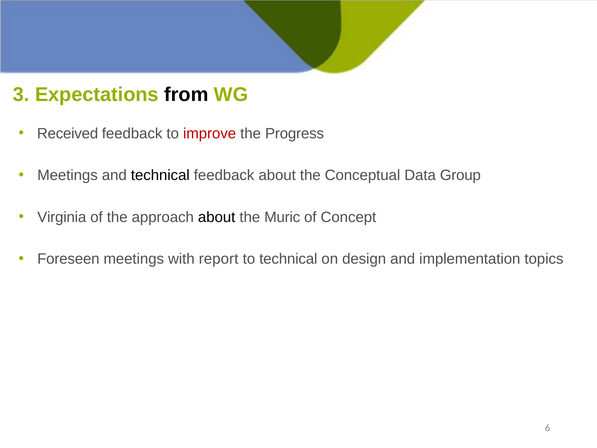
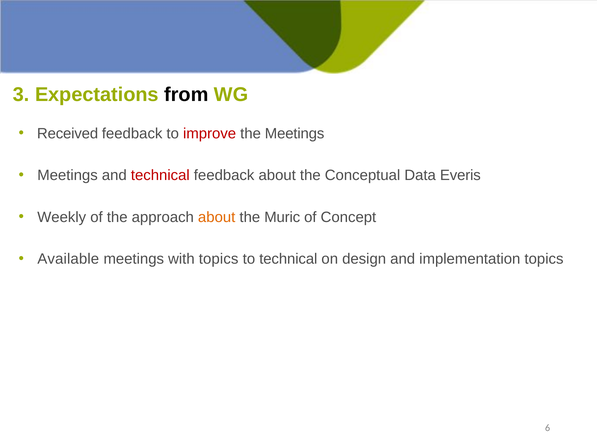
the Progress: Progress -> Meetings (295, 133)
technical colour: black -> red (160, 175)
Group: Group -> Everis (460, 175)
Virginia: Virginia -> Weekly (62, 217)
about colour: black -> orange (217, 217)
Foreseen: Foreseen -> Available (68, 259)
with report: report -> topics (219, 259)
